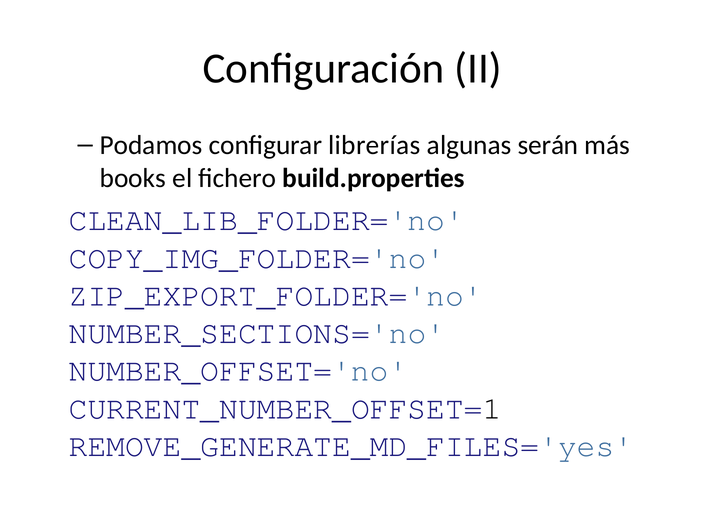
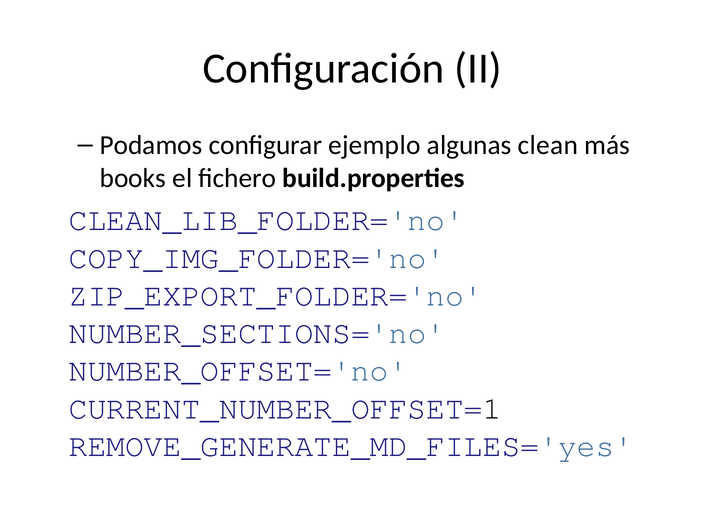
librerías: librerías -> ejemplo (374, 145)
serán: serán -> clean (548, 145)
